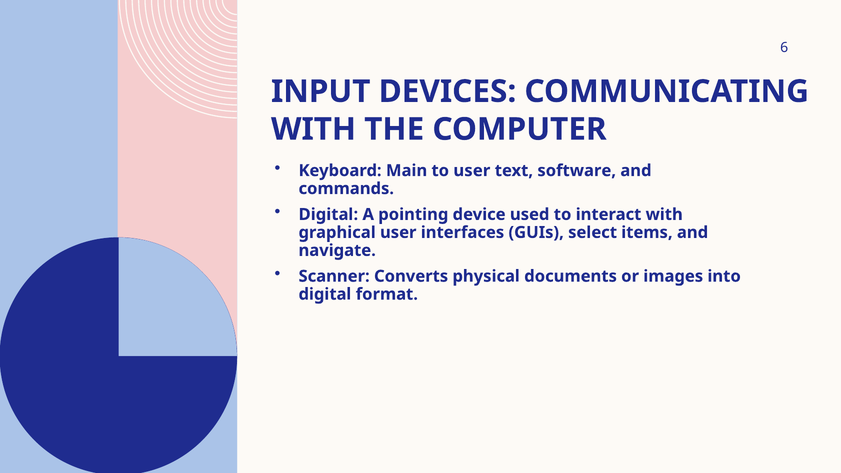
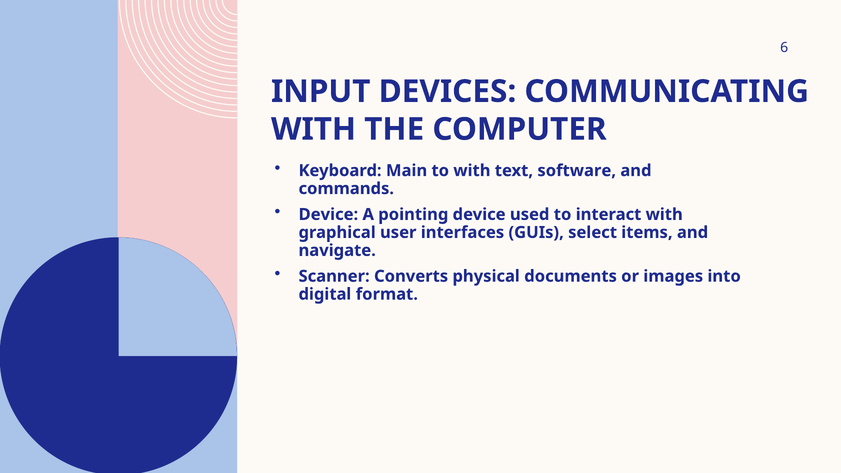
to user: user -> with (472, 171)
Digital: Digital -> Device (328, 214)
